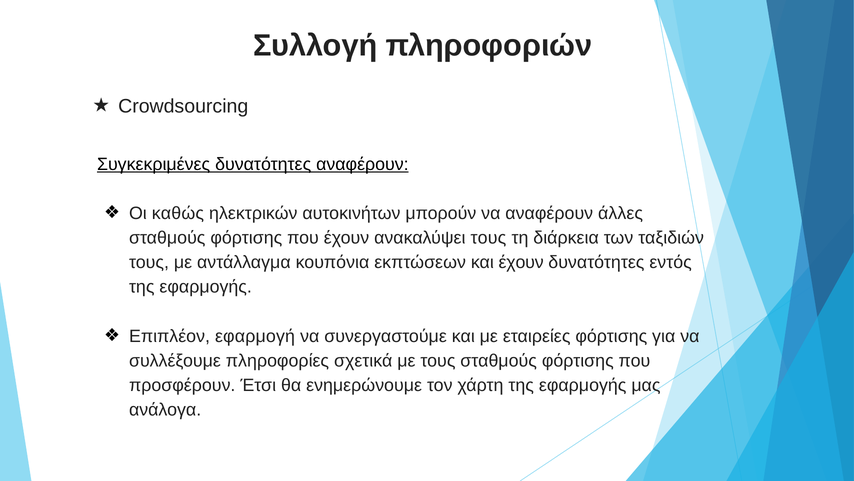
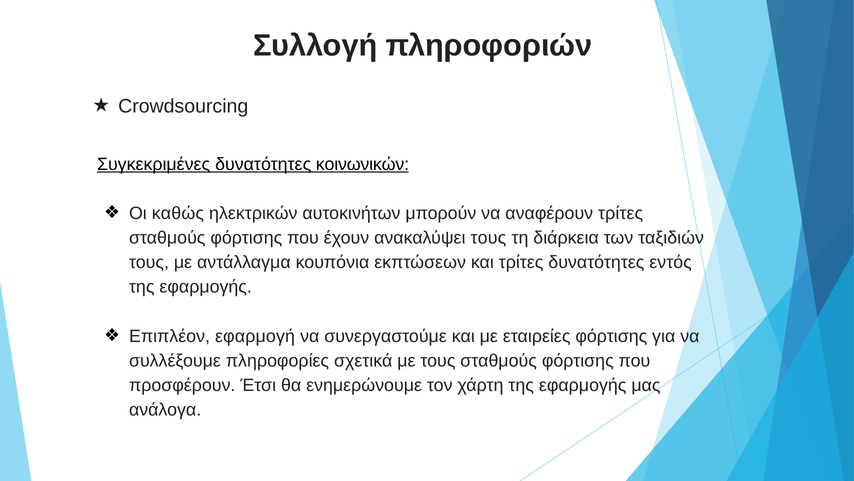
δυνατότητες αναφέρουν: αναφέρουν -> κοινωνικών (362, 164)
αναφέρουν άλλες: άλλες -> τρίτες (621, 213)
και έχουν: έχουν -> τρίτες (521, 262)
